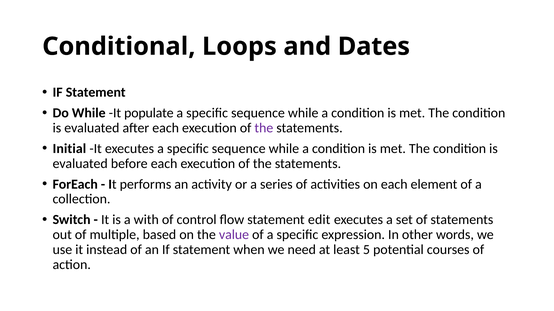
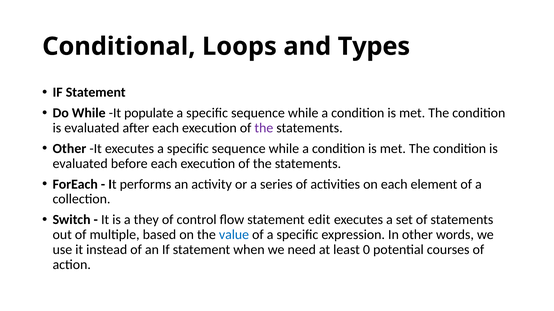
Dates: Dates -> Types (374, 47)
Initial: Initial -> Other (69, 149)
with: with -> they (146, 220)
value colour: purple -> blue (234, 235)
5: 5 -> 0 (366, 250)
